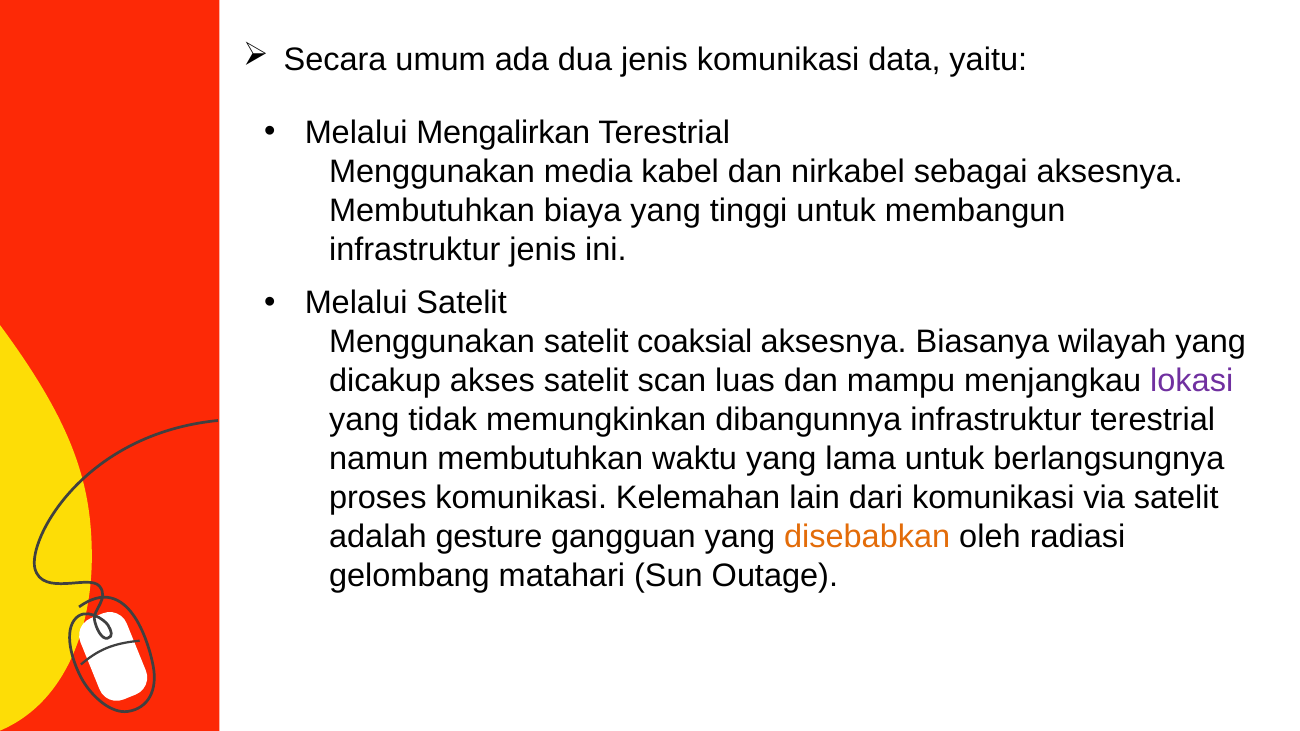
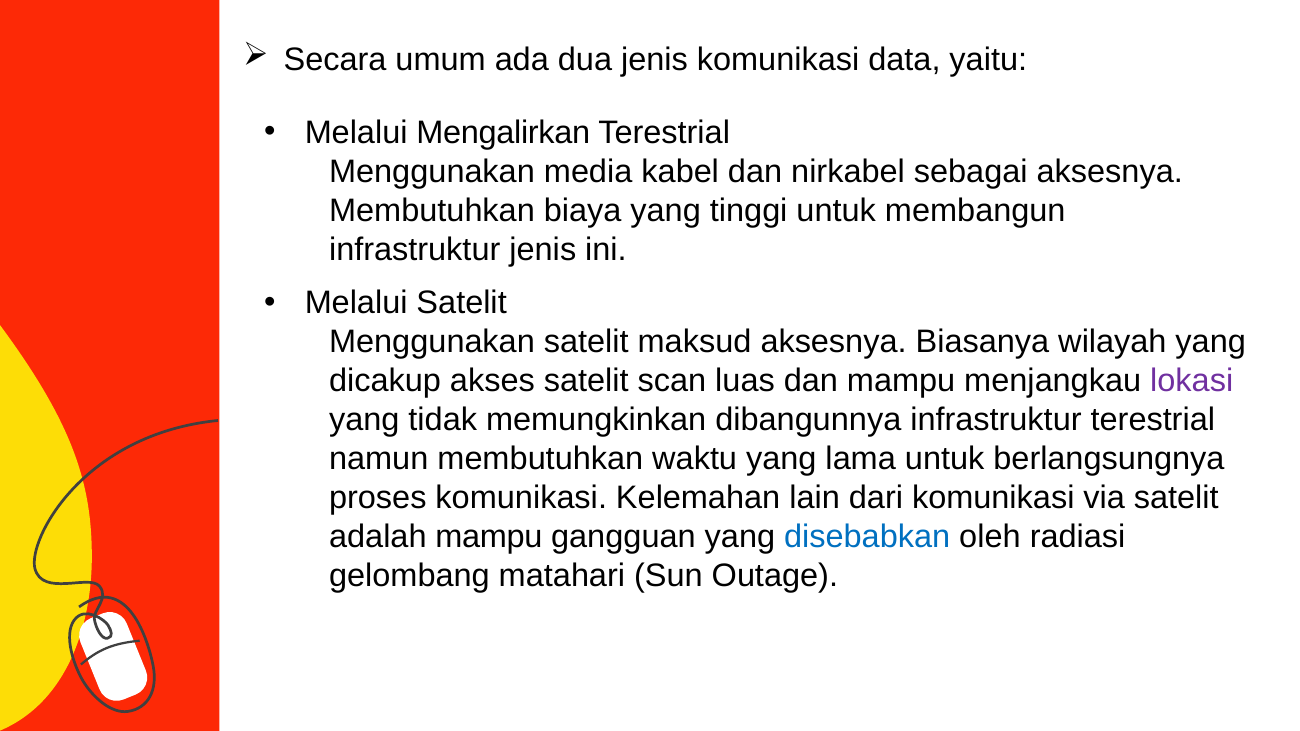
coaksial: coaksial -> maksud (695, 342)
adalah gesture: gesture -> mampu (489, 537)
disebabkan colour: orange -> blue (867, 537)
